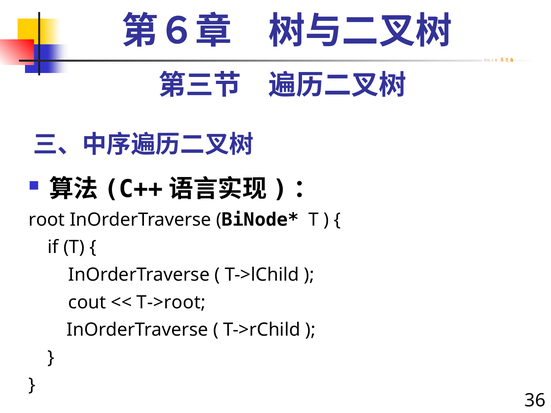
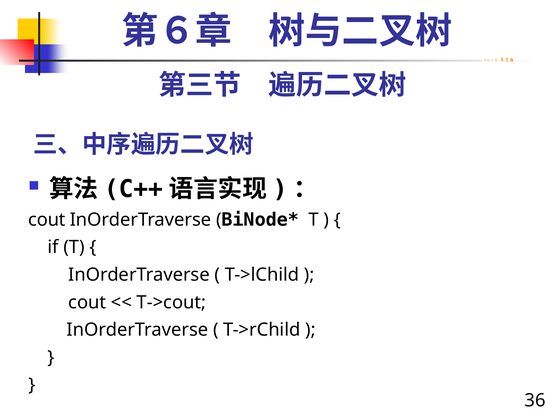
root: root -> cout (47, 220)
T->root: T->root -> T->cout (171, 303)
